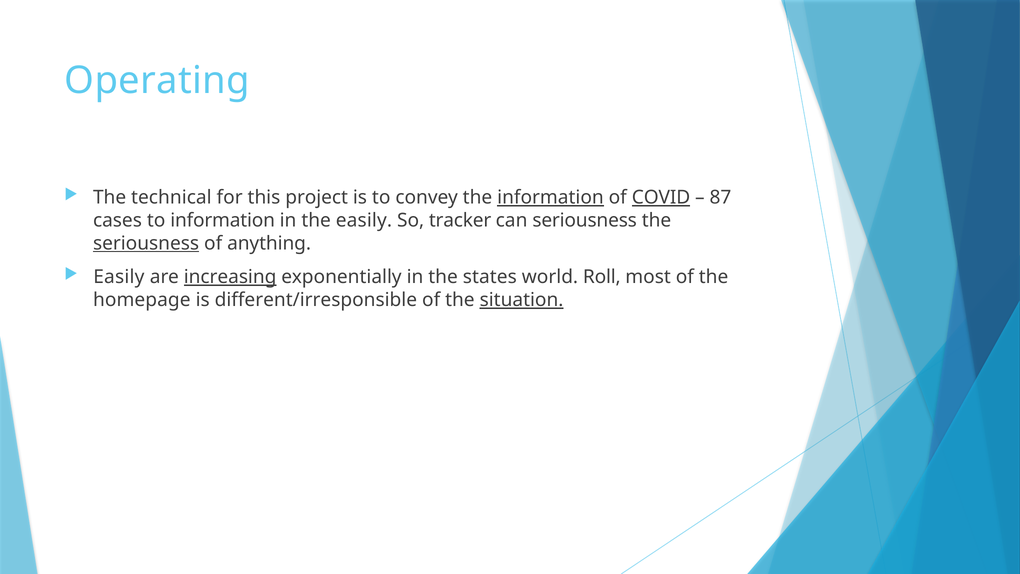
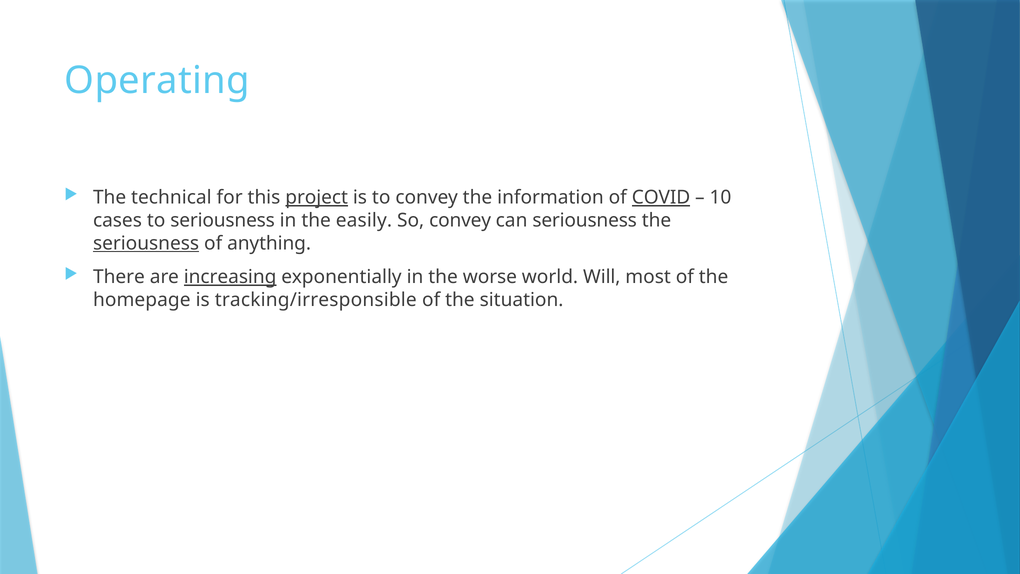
project underline: none -> present (317, 197)
information underline: present -> none (551, 197)
87: 87 -> 10 (720, 197)
to information: information -> seriousness (223, 220)
So tracker: tracker -> convey (460, 220)
Easily: Easily -> There (119, 277)
states: states -> worse (490, 277)
Roll: Roll -> Will (602, 277)
different/irresponsible: different/irresponsible -> tracking/irresponsible (316, 300)
situation underline: present -> none (522, 300)
